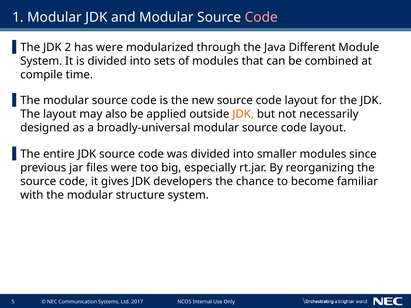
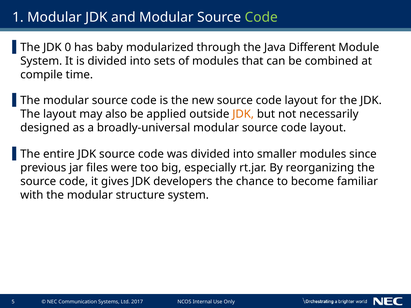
Code colour: pink -> light green (261, 17)
2: 2 -> 0 (68, 47)
has were: were -> baby (110, 47)
